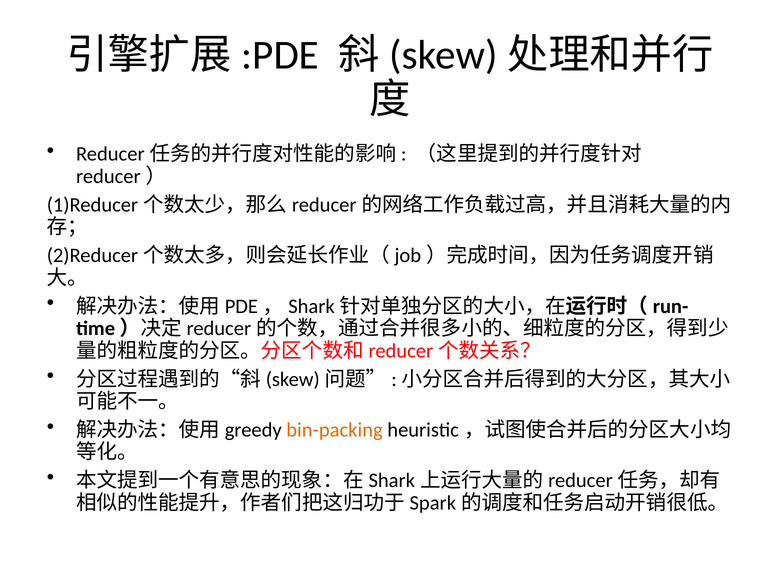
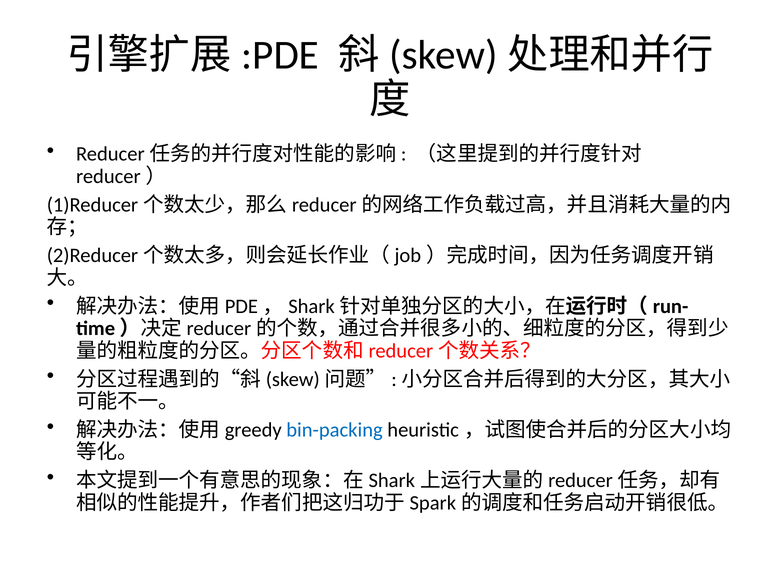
bin-packing colour: orange -> blue (335, 430)
